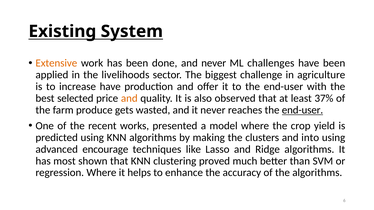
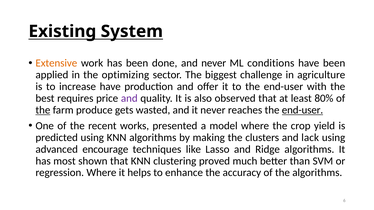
challenges: challenges -> conditions (271, 63)
livelihoods: livelihoods -> optimizing (125, 75)
selected: selected -> requires (75, 98)
and colour: orange -> purple (129, 98)
37%: 37% -> 80% (324, 98)
the underline: none -> present (43, 110)
into: into -> lack (310, 138)
